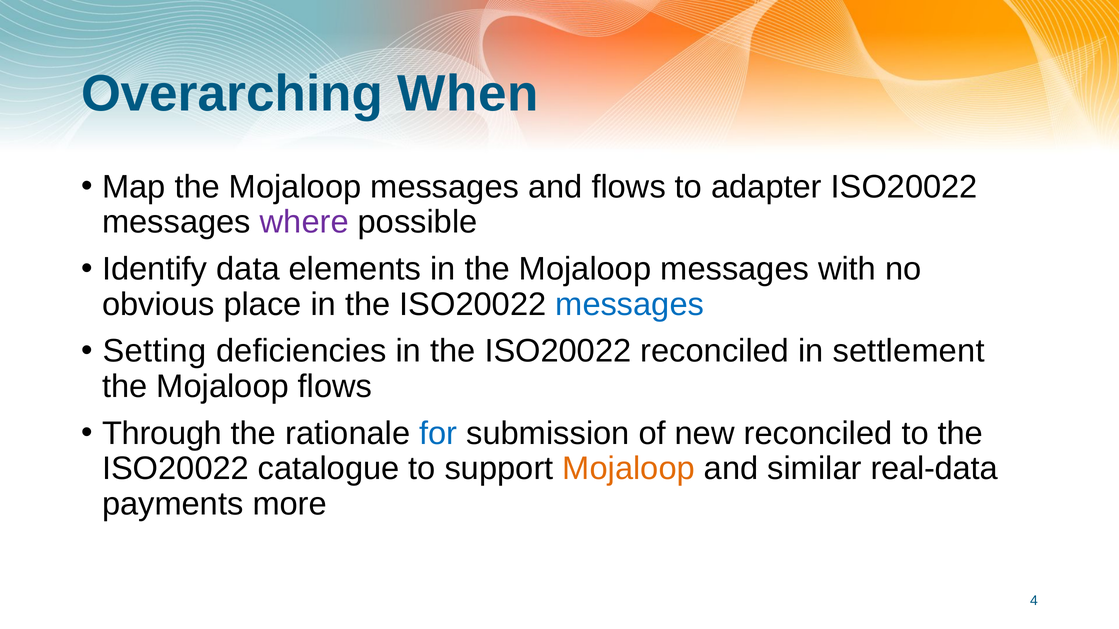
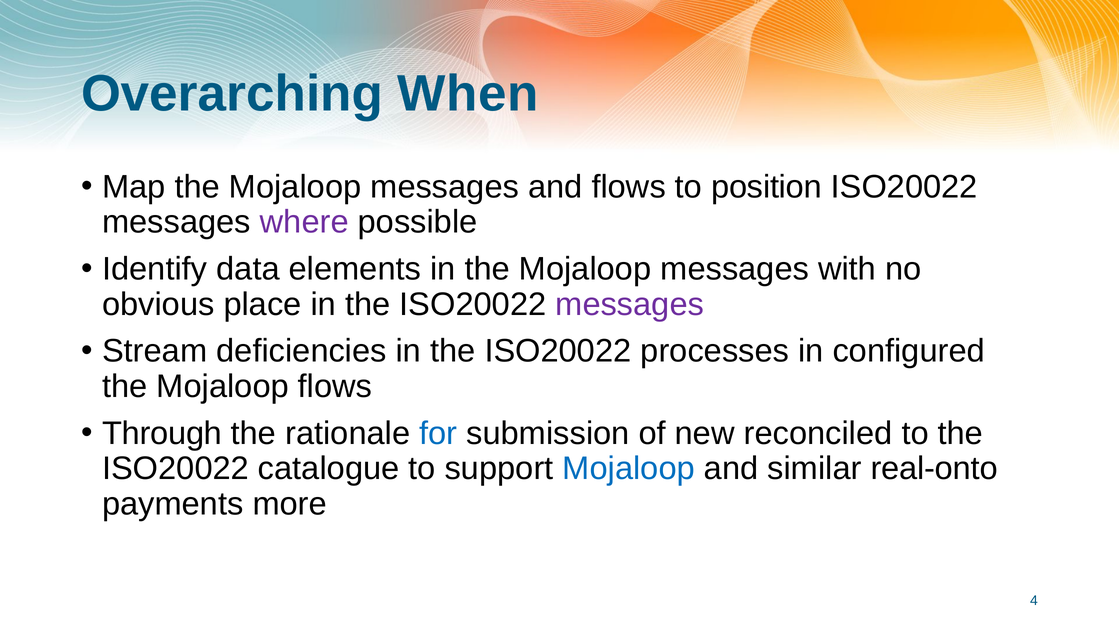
adapter: adapter -> position (767, 187)
messages colour: blue -> purple (630, 304)
Setting: Setting -> Stream (155, 351)
ISO20022 reconciled: reconciled -> processes (715, 351)
settlement: settlement -> configured (909, 351)
Mojaloop colour: orange -> blue (629, 469)
real-data: real-data -> real-onto (934, 469)
